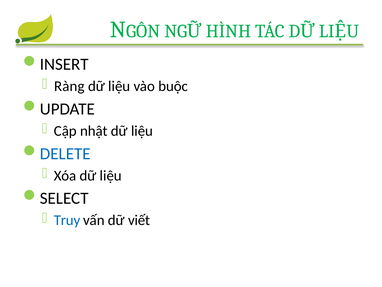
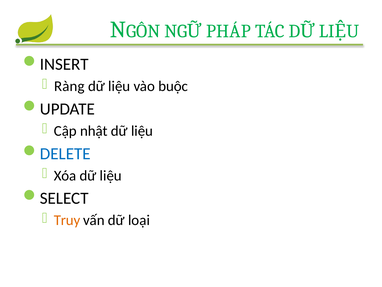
HÌNH: HÌNH -> PHÁP (228, 31)
Truy colour: blue -> orange (67, 220)
viết: viết -> loại (139, 220)
